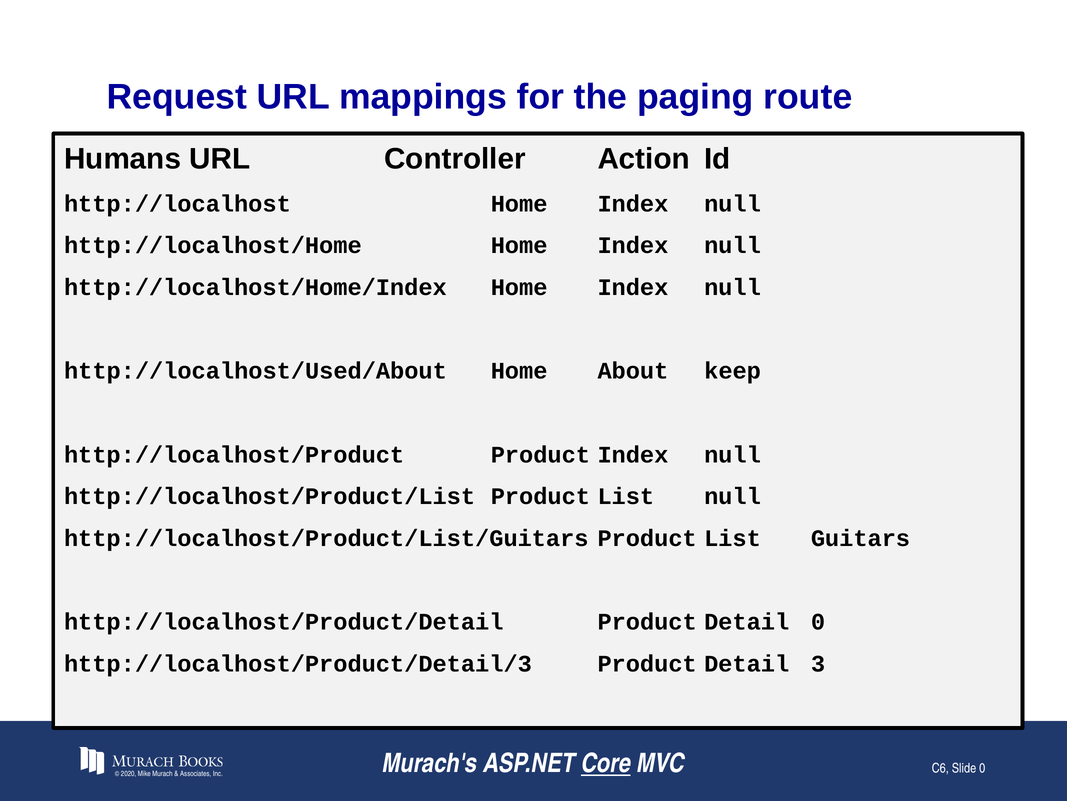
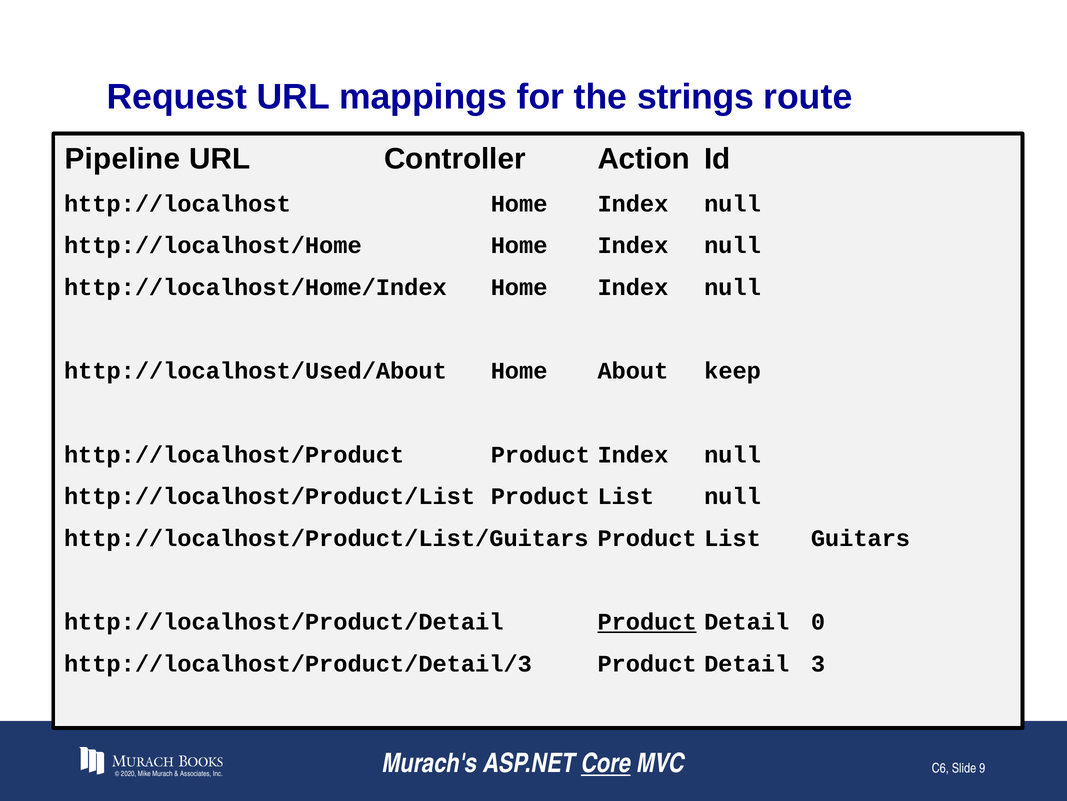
paging: paging -> strings (696, 97)
Humans: Humans -> Pipeline (122, 159)
Product underline: none -> present (647, 622)
Slide 0: 0 -> 9 (982, 768)
